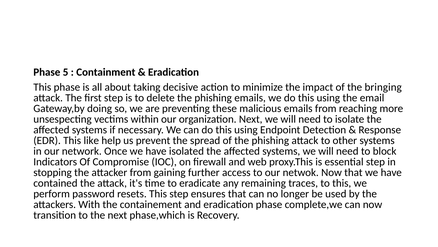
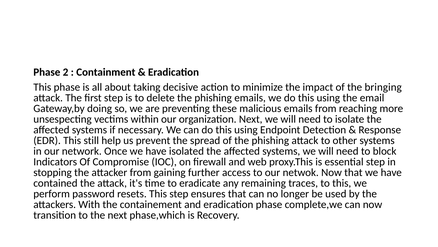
5: 5 -> 2 (66, 72)
like: like -> still (91, 140)
